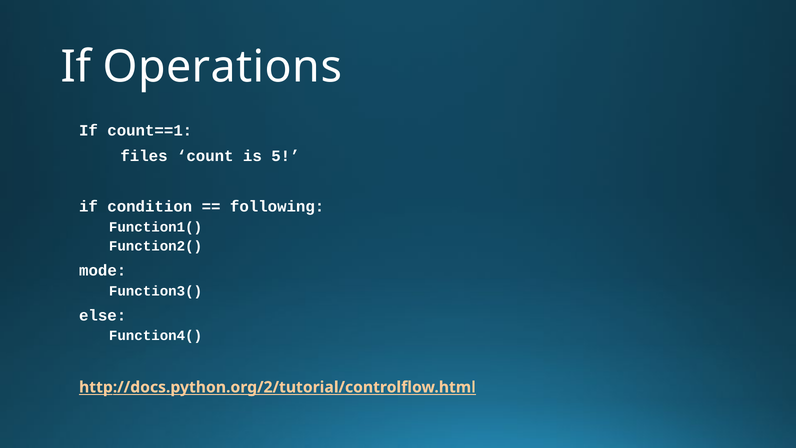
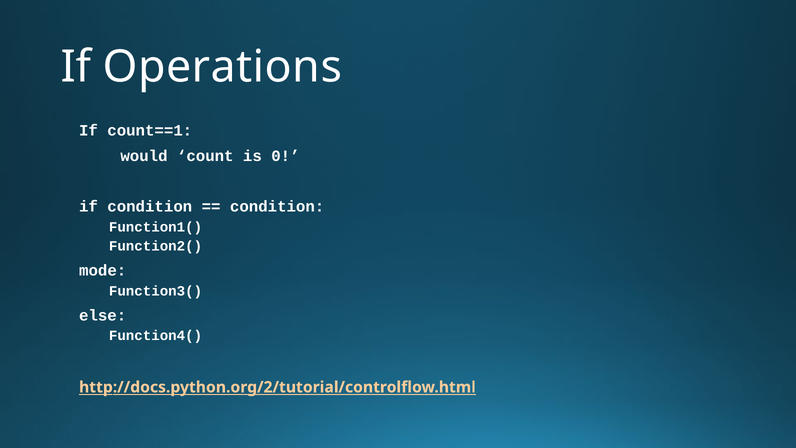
files: files -> would (144, 156)
5: 5 -> 0 (285, 156)
following: following -> condition (277, 207)
